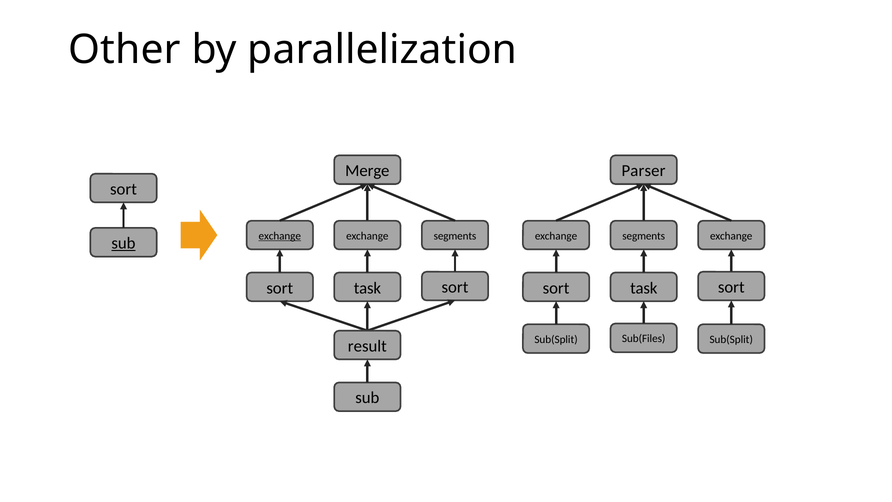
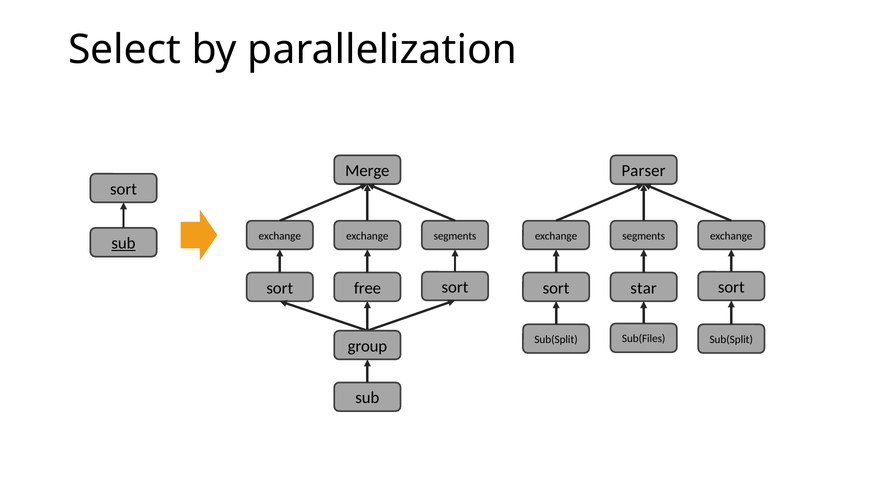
Other: Other -> Select (125, 50)
exchange underline: present -> none (280, 236)
task: task -> free (367, 288)
task: task -> star (644, 288)
result: result -> group (367, 346)
